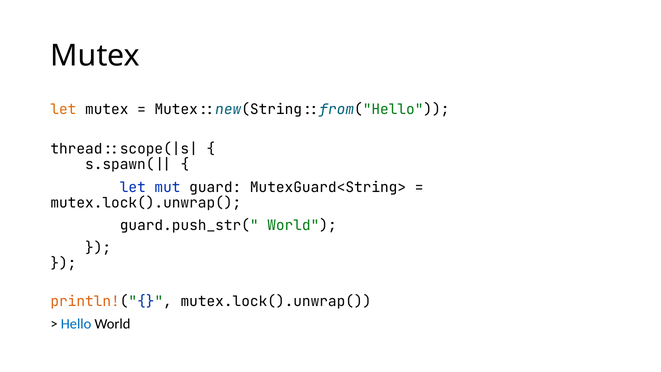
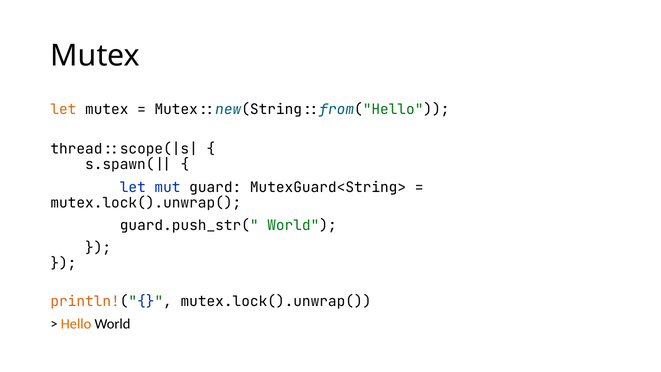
Hello colour: blue -> orange (76, 324)
